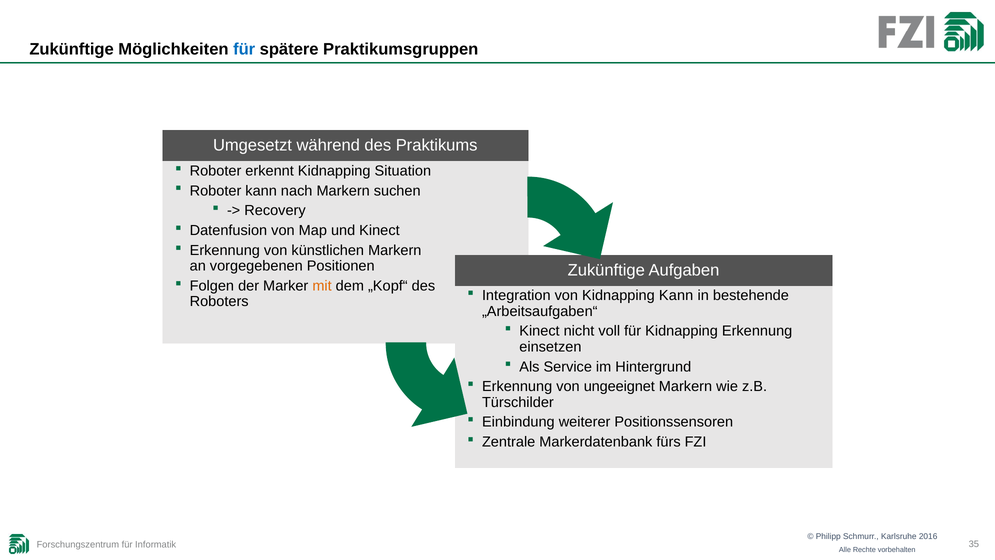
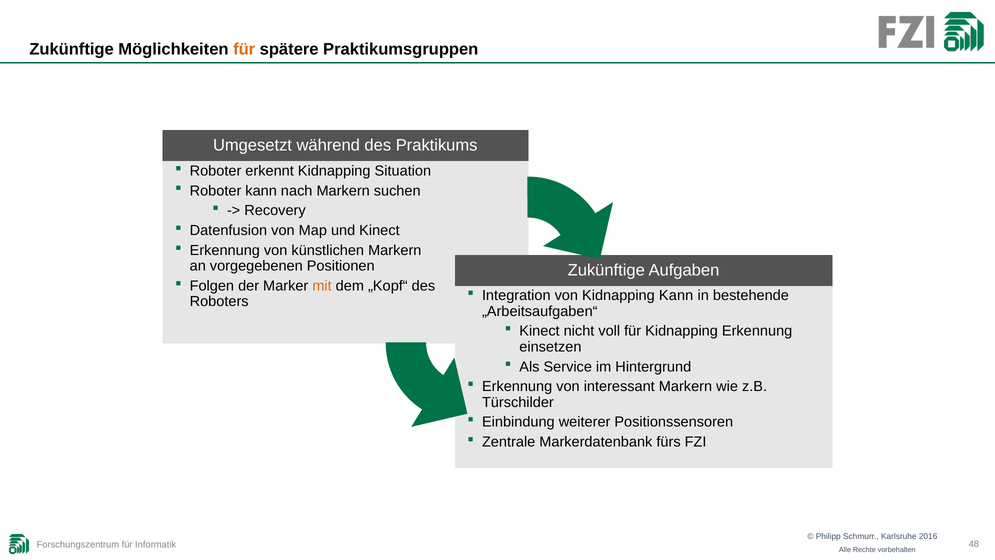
für colour: blue -> orange (244, 49)
ungeeignet: ungeeignet -> interessant (619, 386)
35: 35 -> 48 (974, 544)
